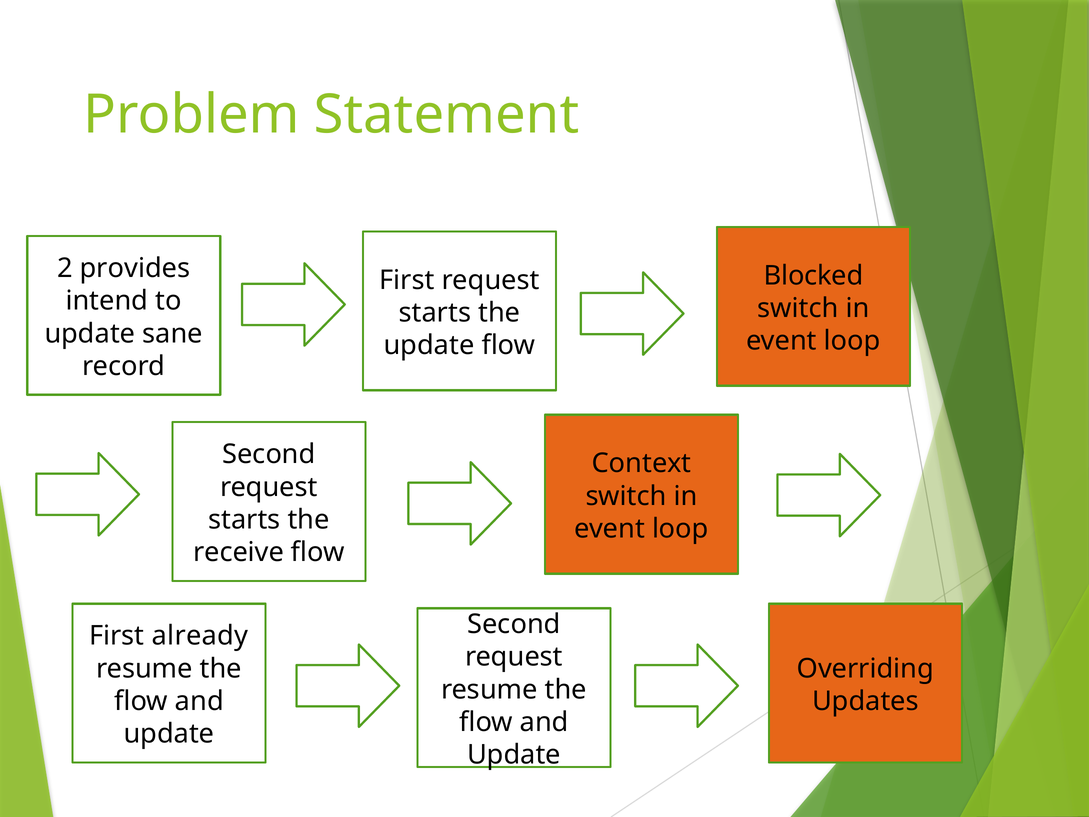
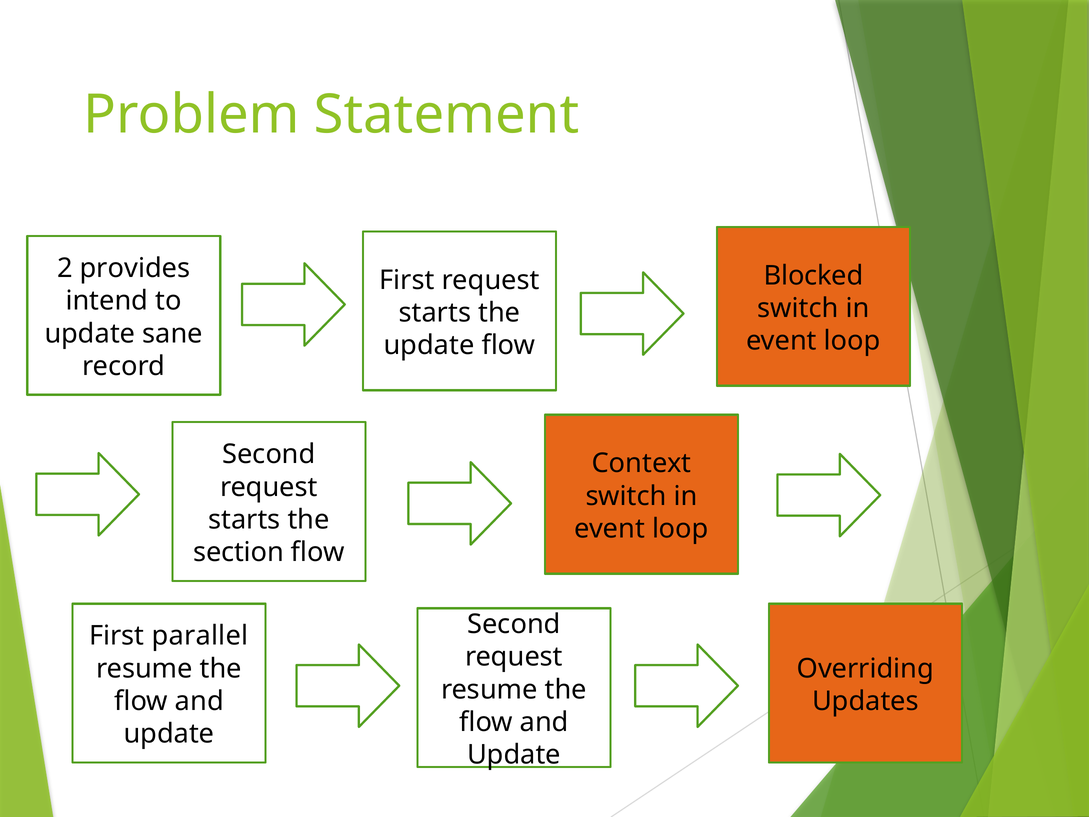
receive: receive -> section (239, 552)
already: already -> parallel (200, 636)
